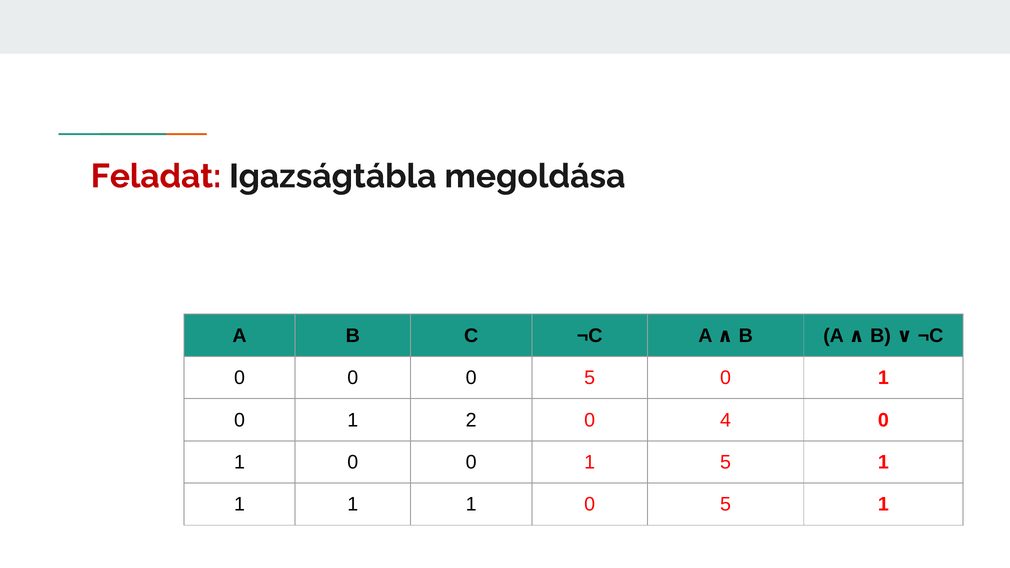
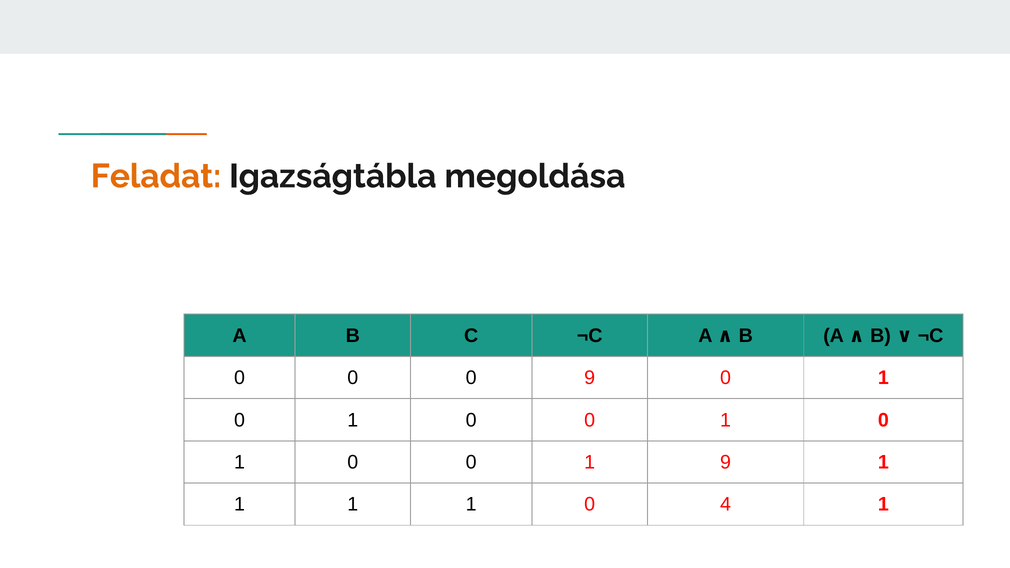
Feladat colour: red -> orange (156, 176)
0 0 5: 5 -> 9 (590, 378)
2: 2 -> 0 (471, 420)
4: 4 -> 1 (726, 420)
1 5: 5 -> 9 (726, 462)
1 0 5: 5 -> 4 (726, 505)
